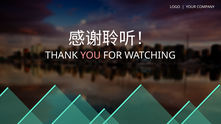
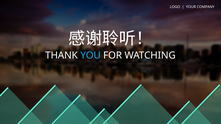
YOU colour: pink -> light blue (91, 55)
